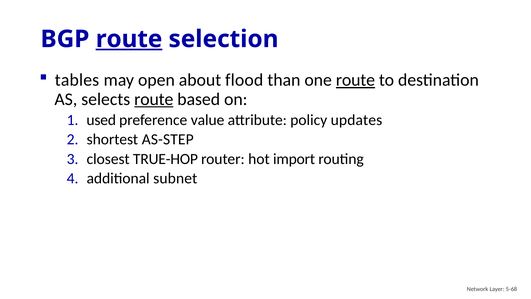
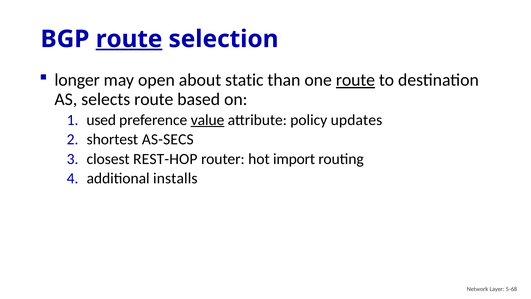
tables: tables -> longer (77, 80)
flood: flood -> static (244, 80)
route underline: present -> none (154, 99)
value underline: none -> present (208, 120)
AS-STEP: AS-STEP -> AS-SECS (168, 139)
TRUE-HOP: TRUE-HOP -> REST-HOP (165, 159)
subnet: subnet -> installs (175, 178)
